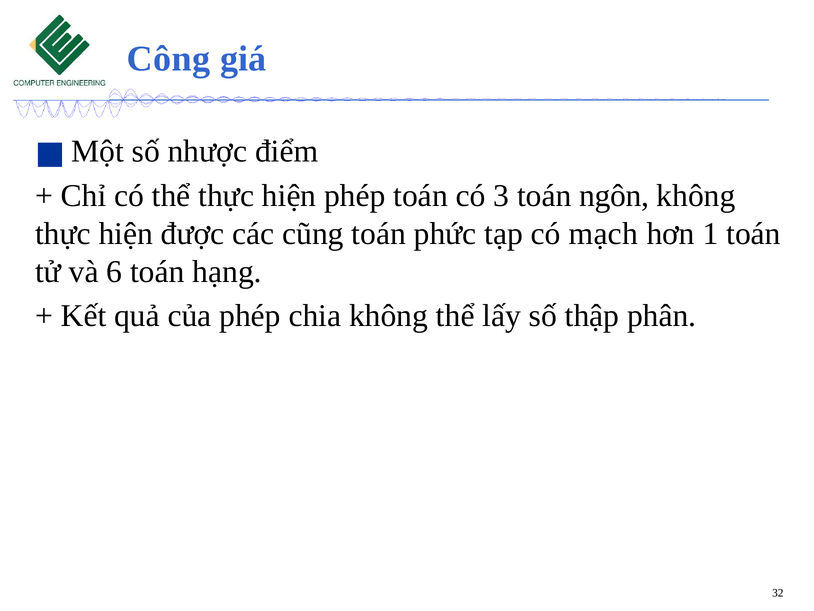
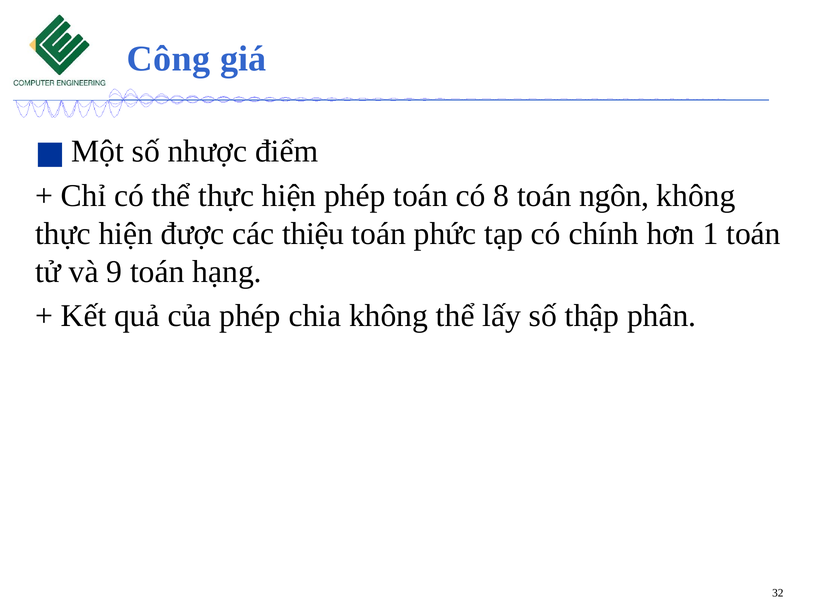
3: 3 -> 8 (501, 195)
cũng: cũng -> thiệu (313, 233)
mạch: mạch -> chính (604, 233)
6: 6 -> 9 (114, 271)
